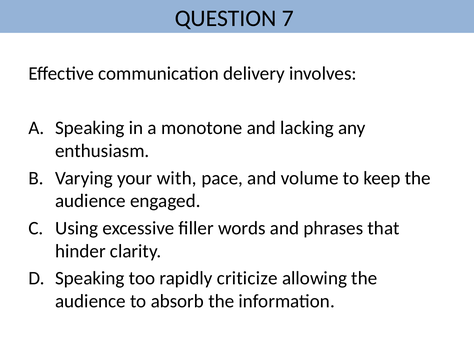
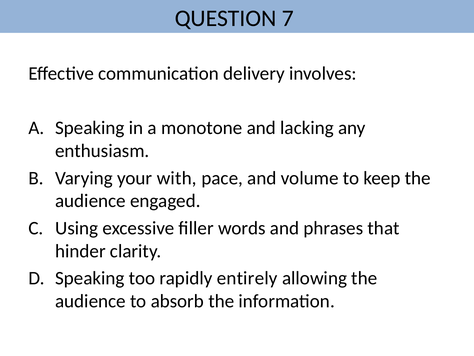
criticize: criticize -> entirely (247, 278)
